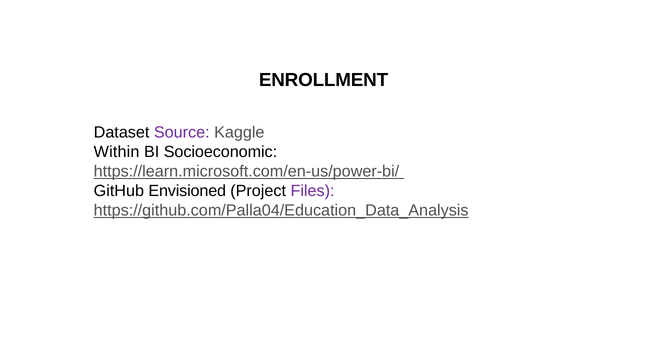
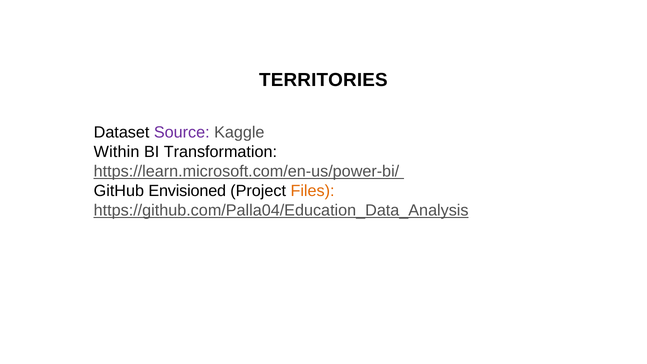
ENROLLMENT: ENROLLMENT -> TERRITORIES (323, 80)
Socioeconomic: Socioeconomic -> Transformation (220, 152)
Files colour: purple -> orange (313, 191)
